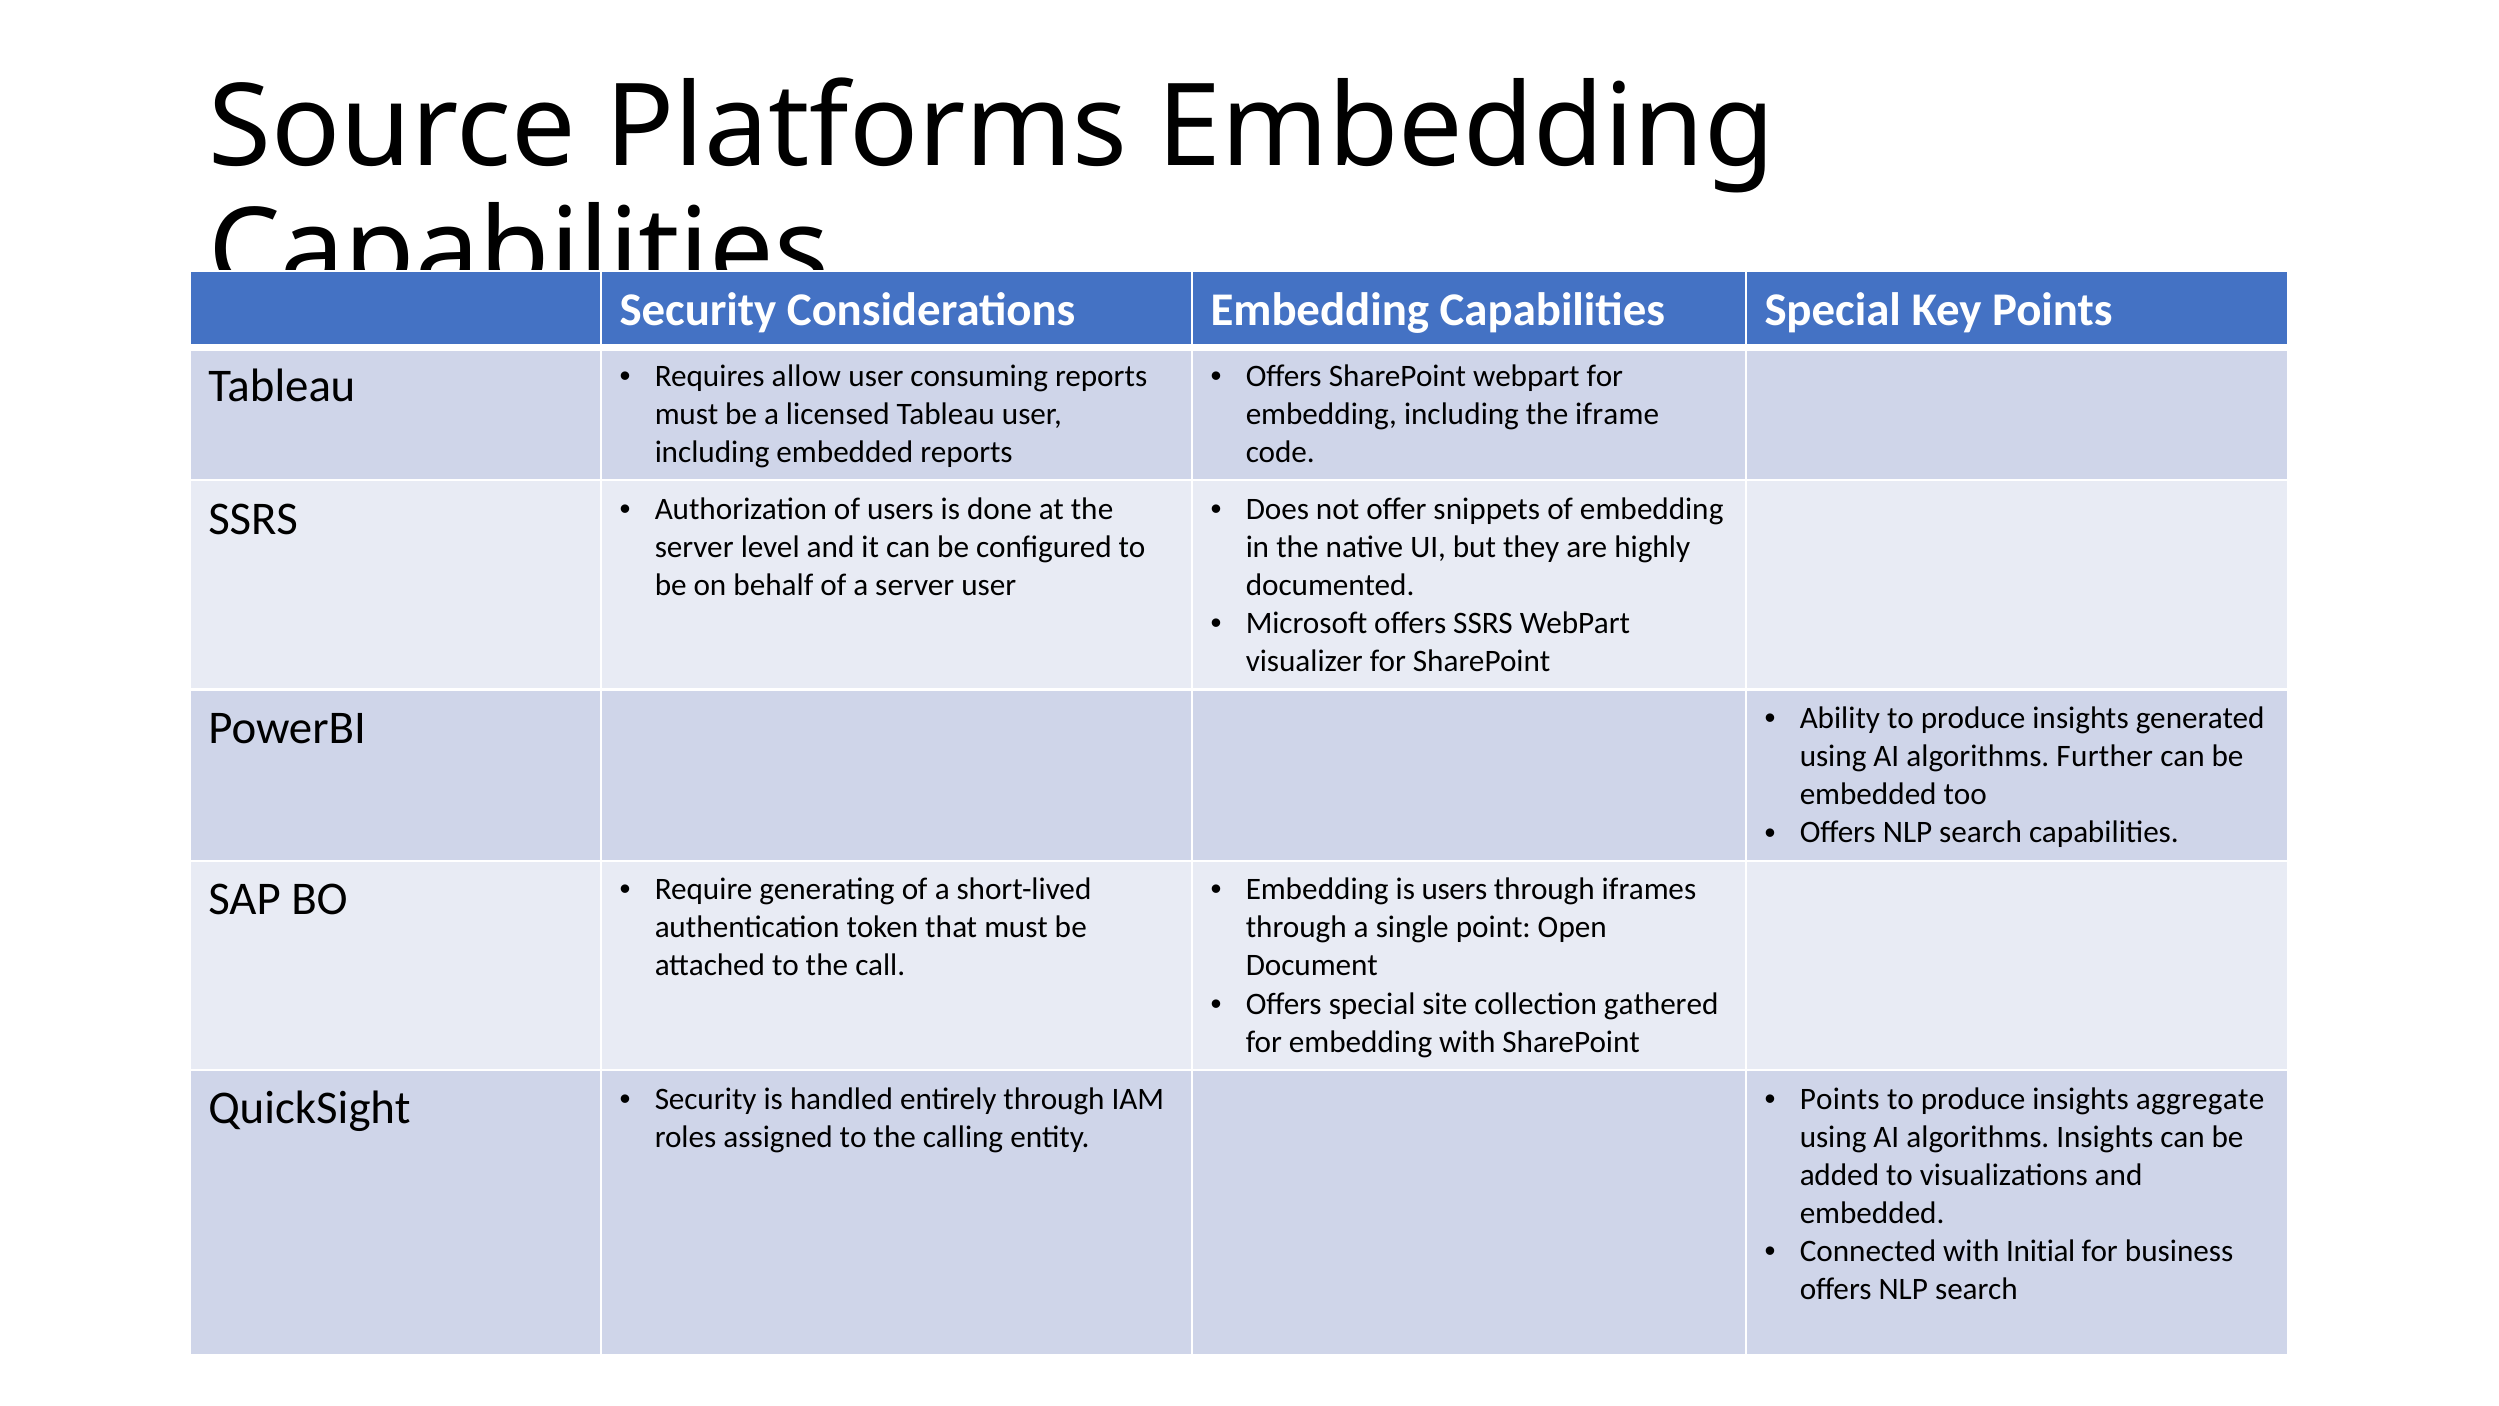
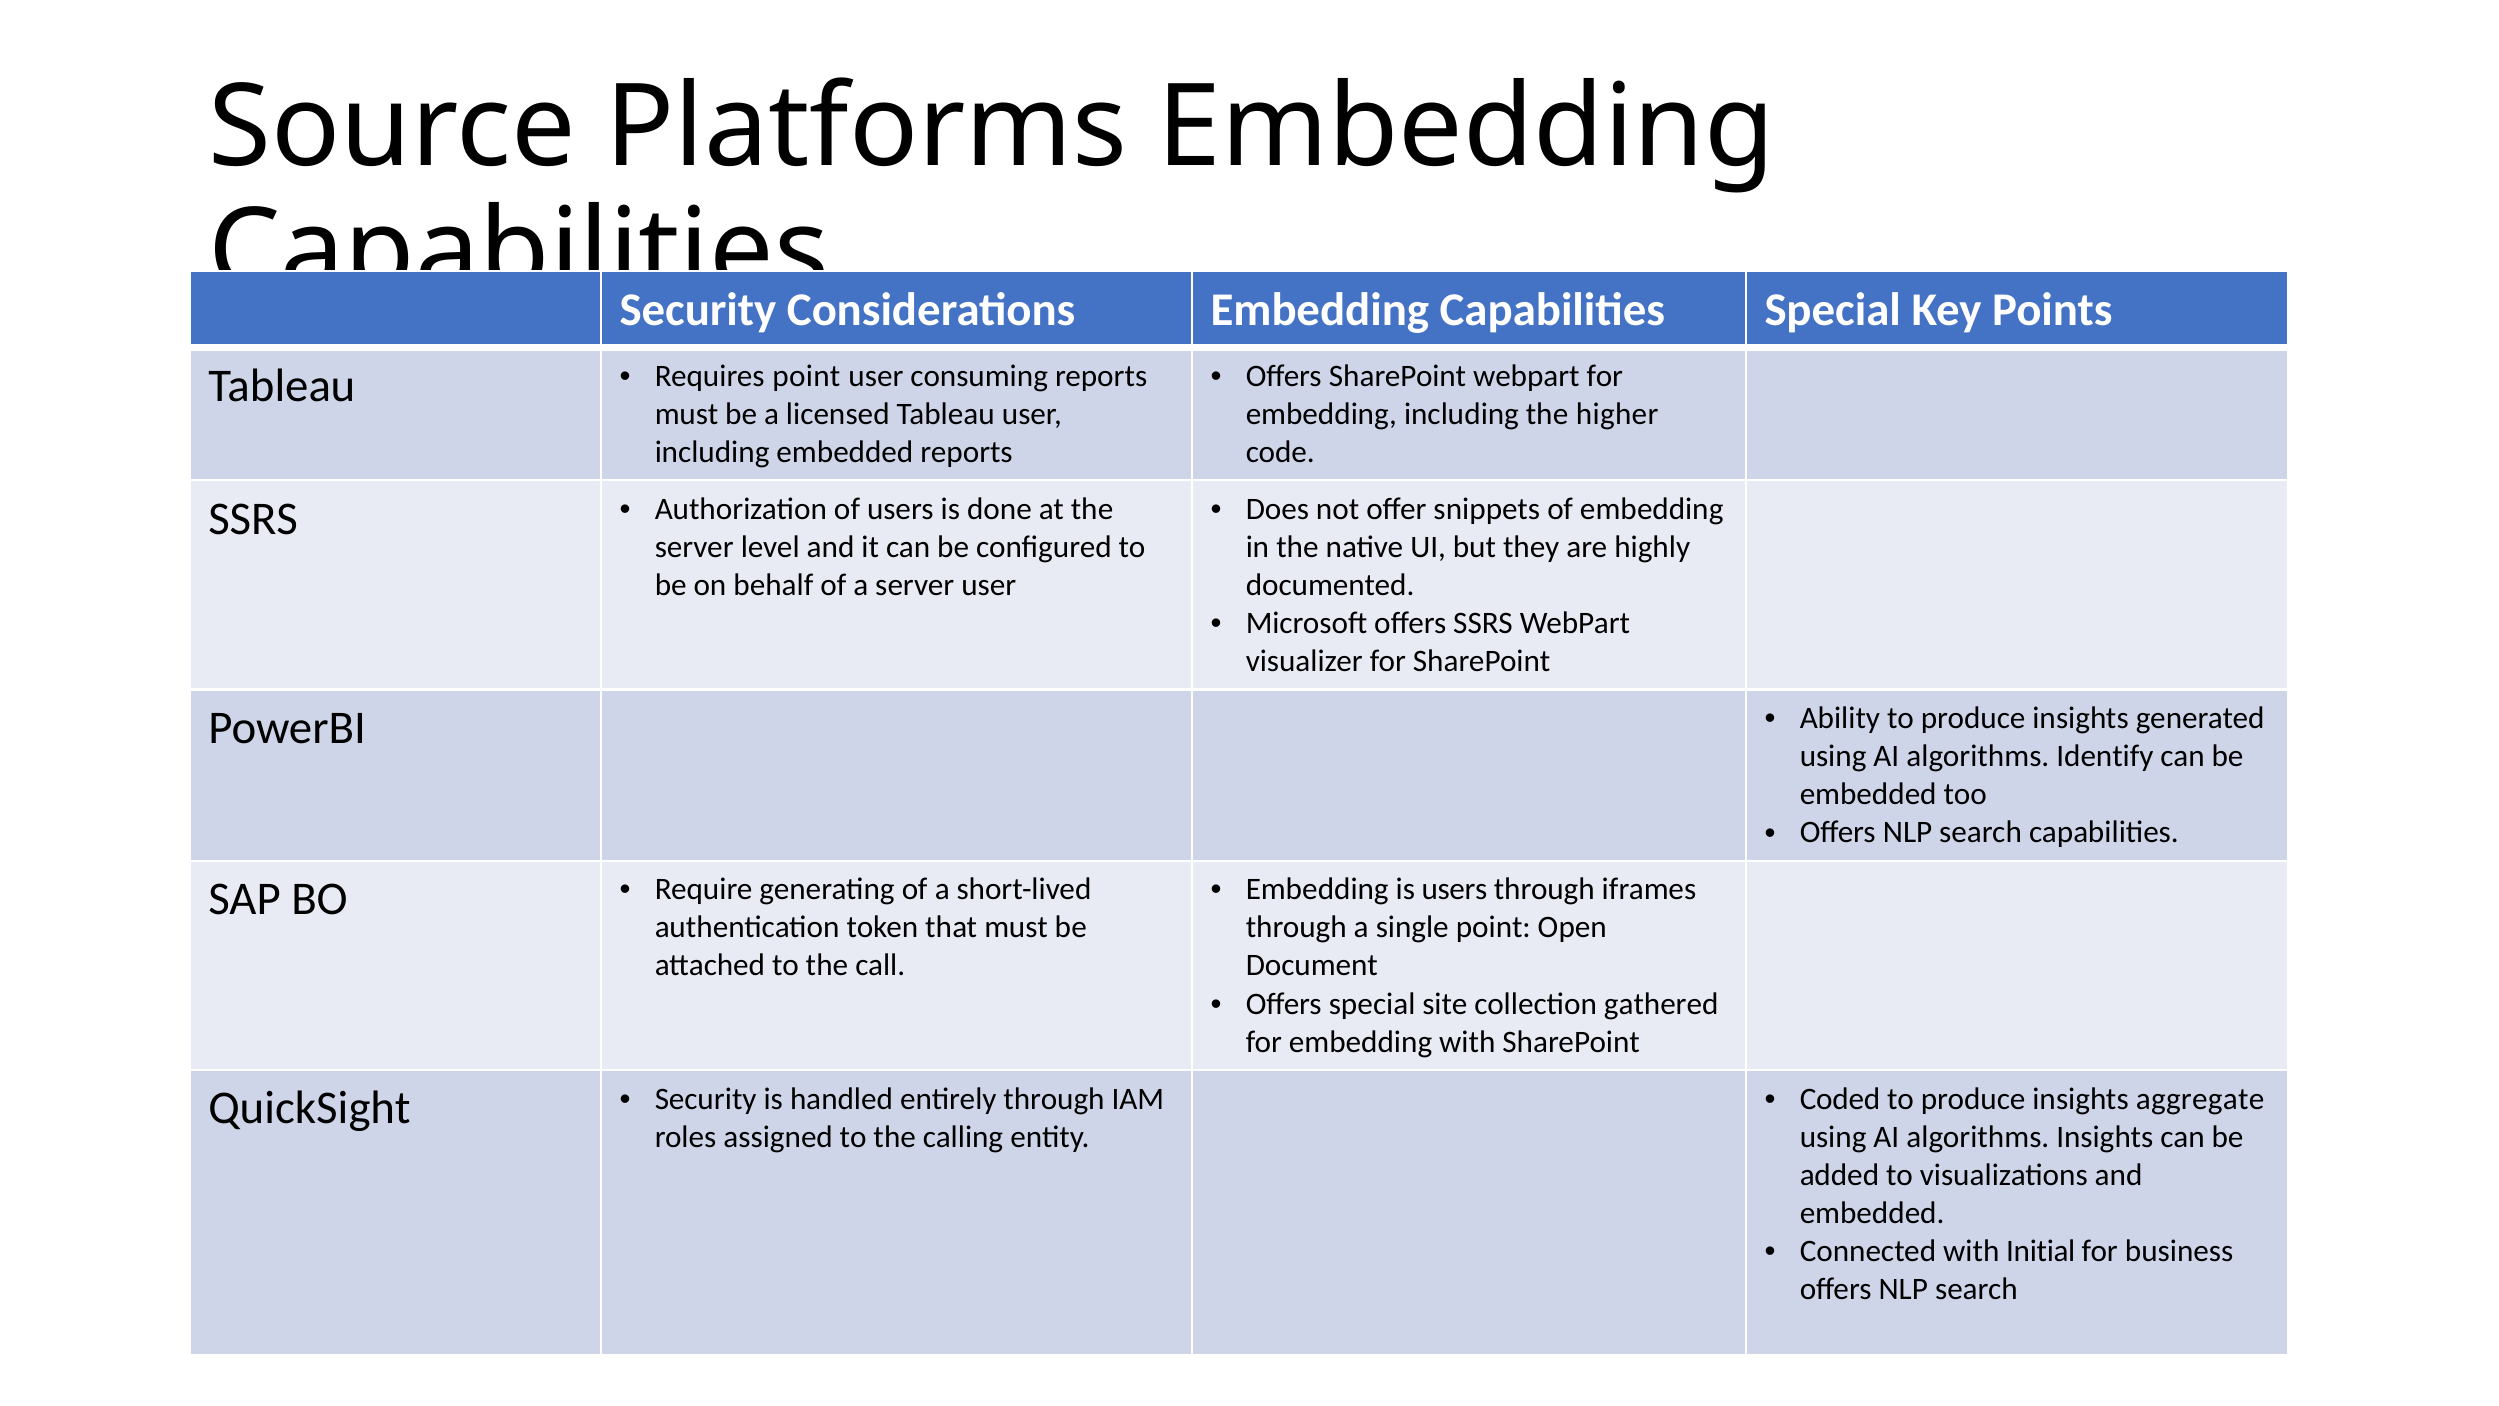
Requires allow: allow -> point (806, 376)
iframe: iframe -> higher (1617, 414)
Further: Further -> Identify (2105, 756)
Points: Points -> Coded (1840, 1098)
